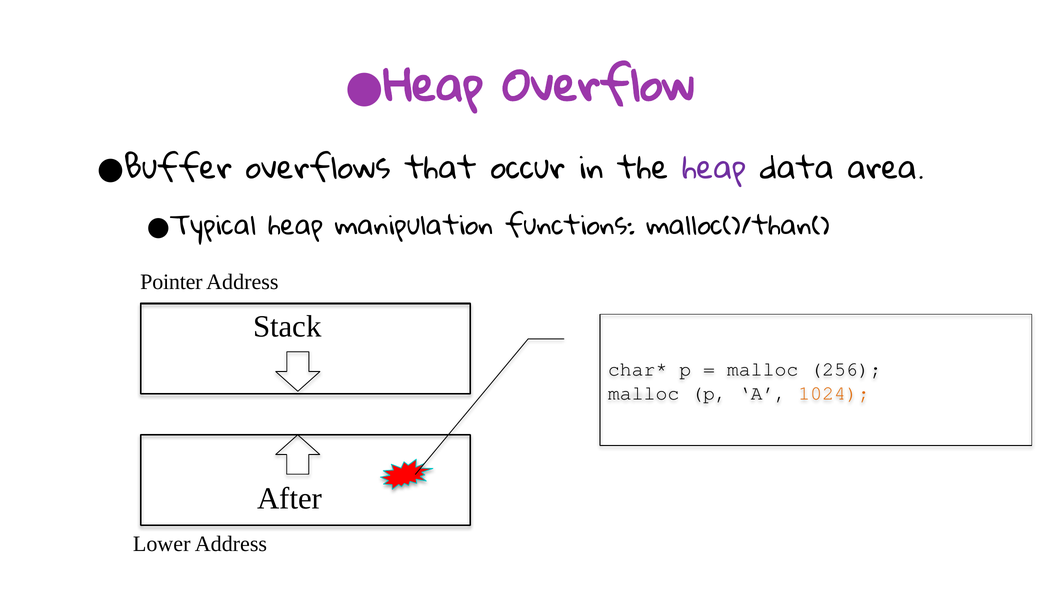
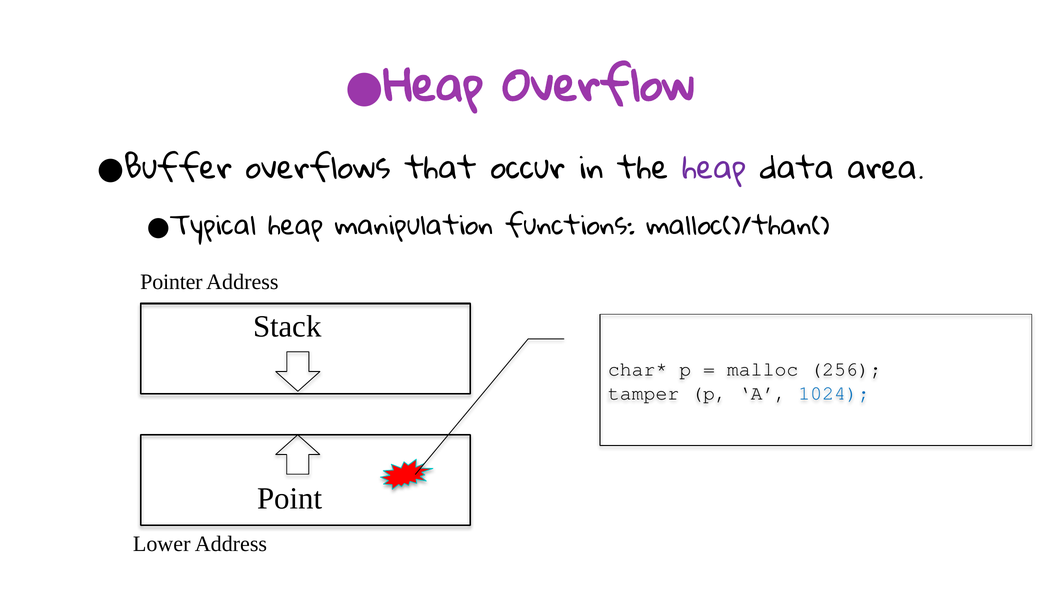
malloc: malloc -> tamper (644, 393)
1024 colour: orange -> blue (834, 393)
After: After -> Point (290, 499)
